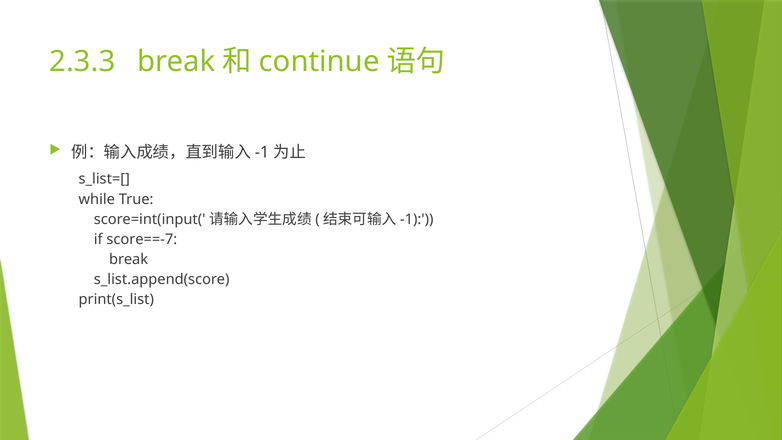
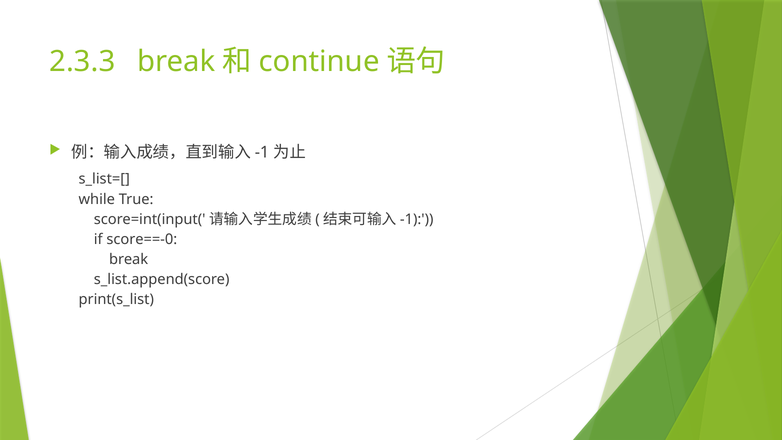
score==-7: score==-7 -> score==-0 (142, 239)
